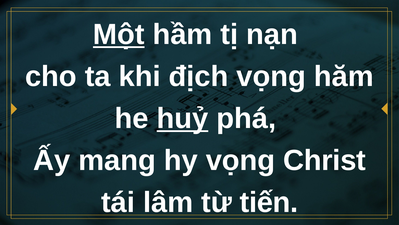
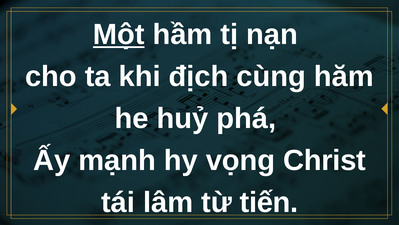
địch vọng: vọng -> cùng (271, 76)
huỷ underline: present -> none (182, 118)
mang: mang -> mạnh (117, 160)
